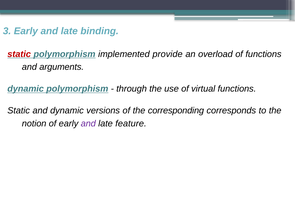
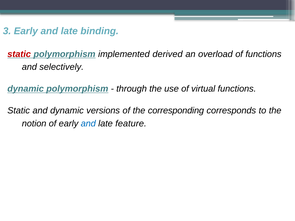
provide: provide -> derived (168, 54)
arguments: arguments -> selectively (62, 67)
and colour: purple -> blue (88, 124)
